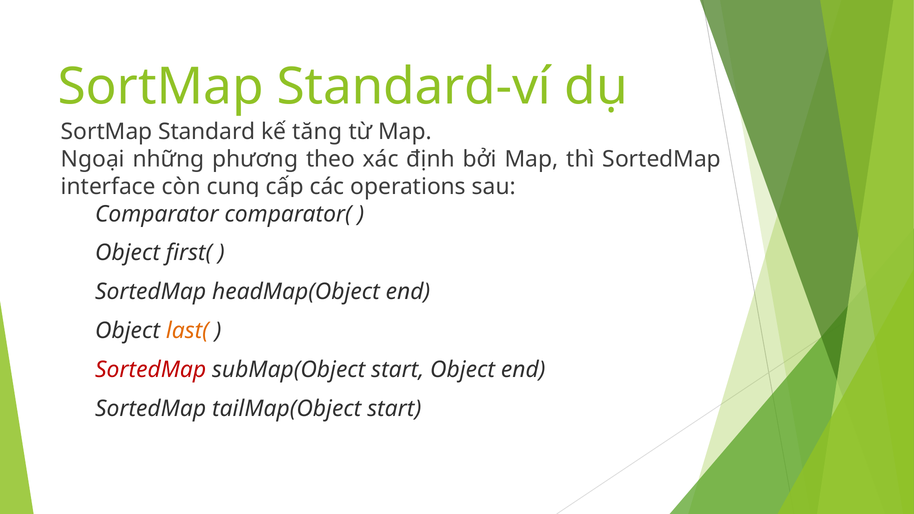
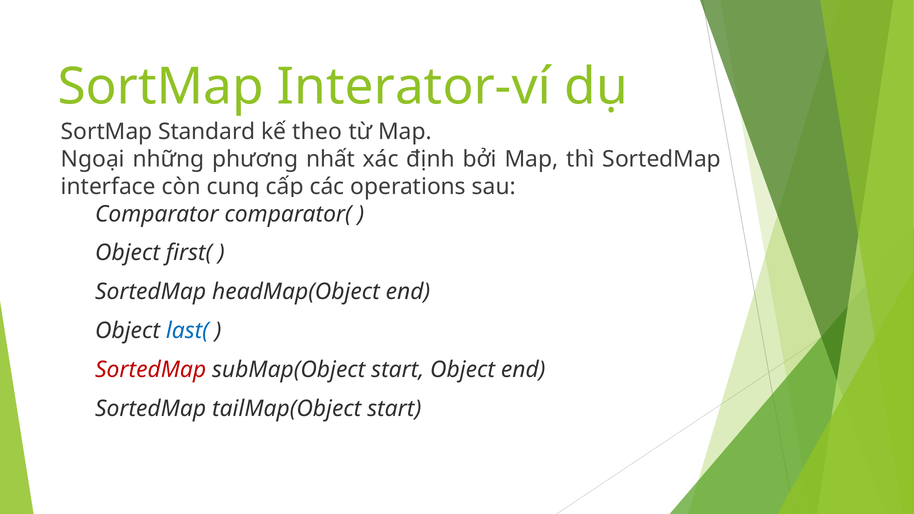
Standard-ví: Standard-ví -> Interator-ví (414, 87)
tăng: tăng -> theo (317, 132)
theo: theo -> nhất (331, 159)
last( colour: orange -> blue (187, 331)
